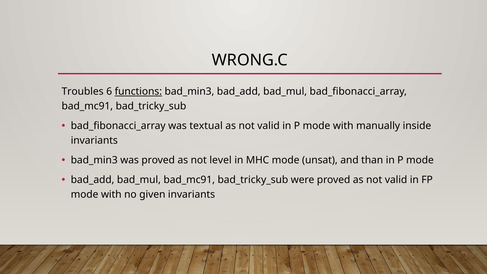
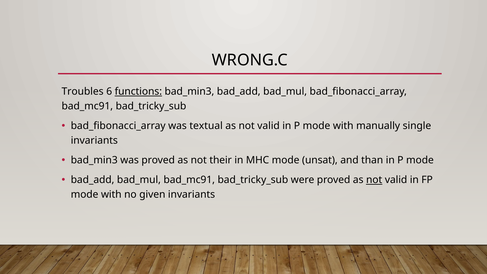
inside: inside -> single (417, 126)
level: level -> their (221, 160)
not underline: none -> present (374, 180)
